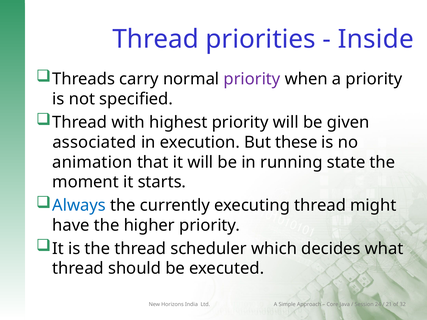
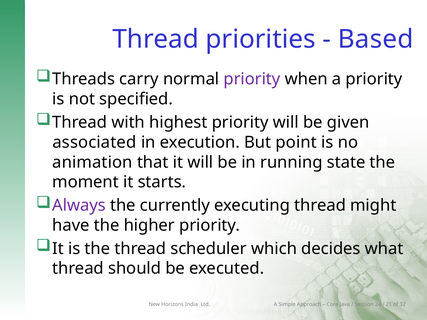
Inside: Inside -> Based (376, 39)
these: these -> point (296, 142)
Always colour: blue -> purple (79, 206)
